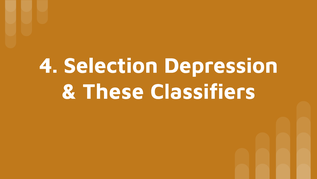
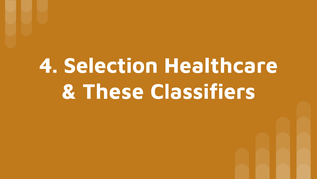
Depression: Depression -> Healthcare (221, 65)
